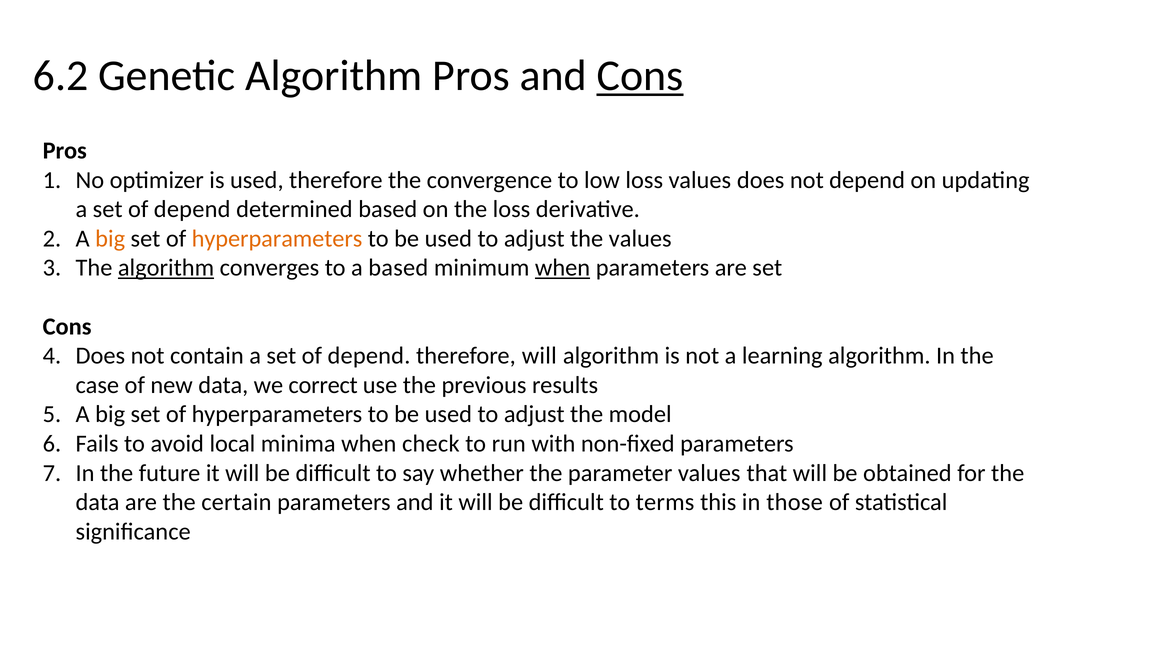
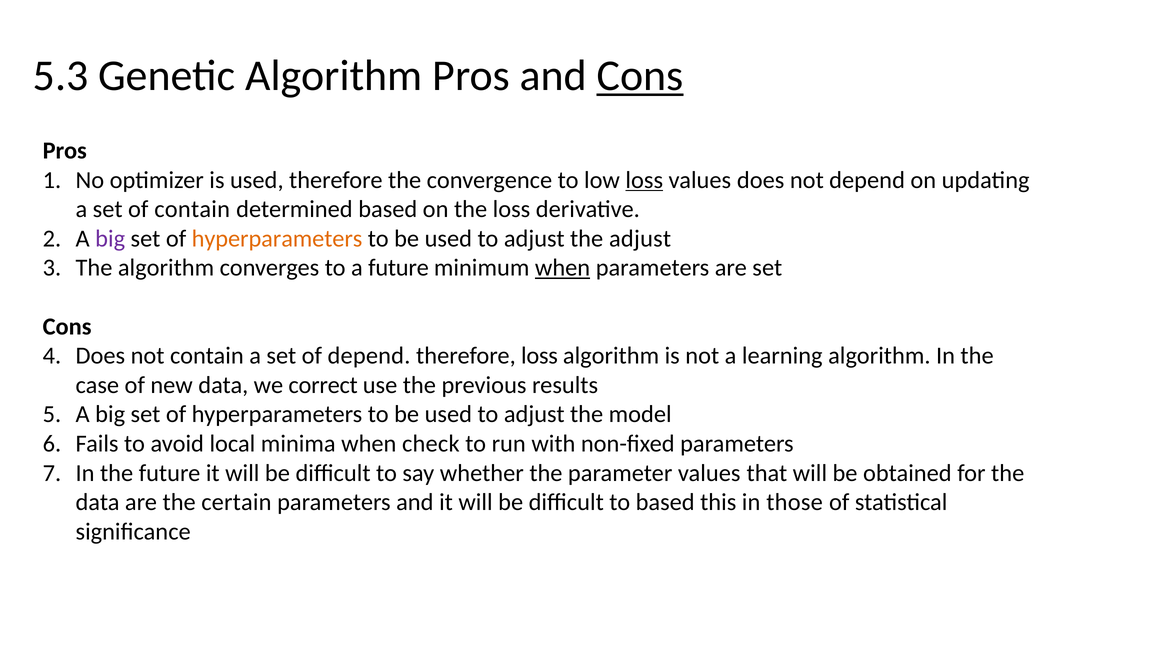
6.2: 6.2 -> 5.3 (61, 76)
loss underline: none -> present (644, 180)
depend: depend -> contain (192, 209)
big colour: orange -> purple (110, 238)
the values: values -> adjust (640, 238)
algorithm underline: present -> none (166, 268)
a based: based -> future (399, 268)
therefore will: will -> loss (539, 356)
to terms: terms -> based (665, 502)
